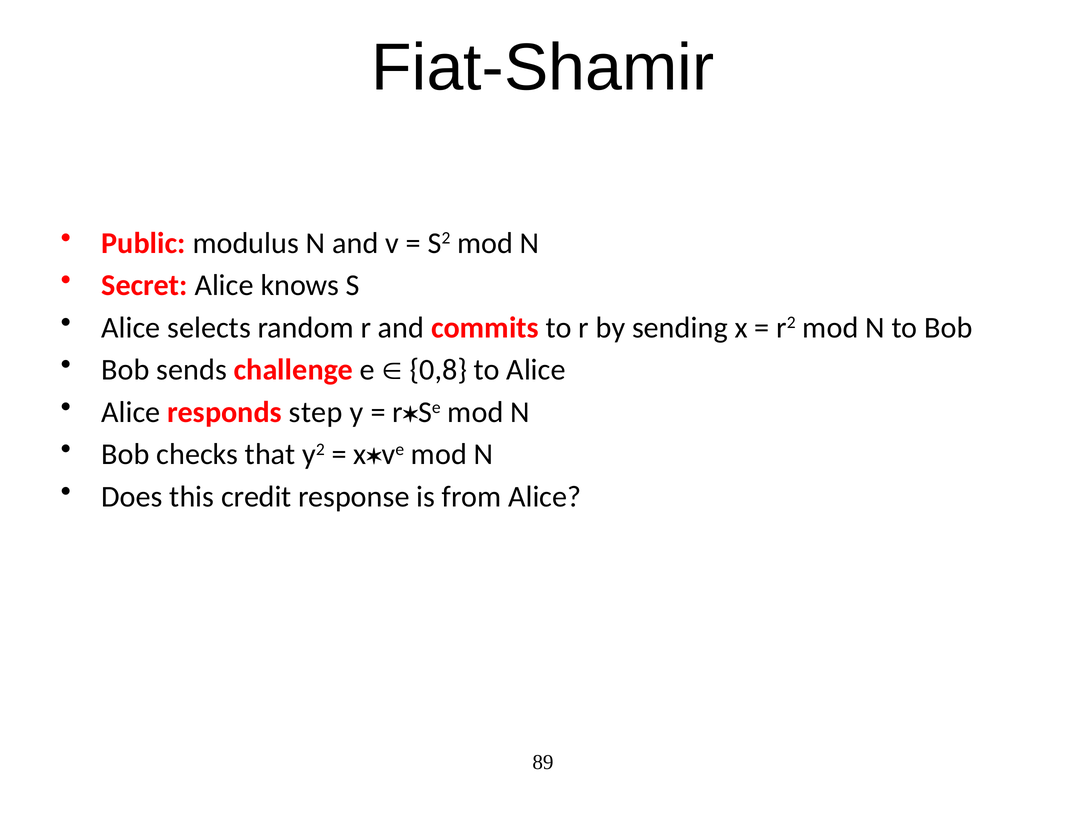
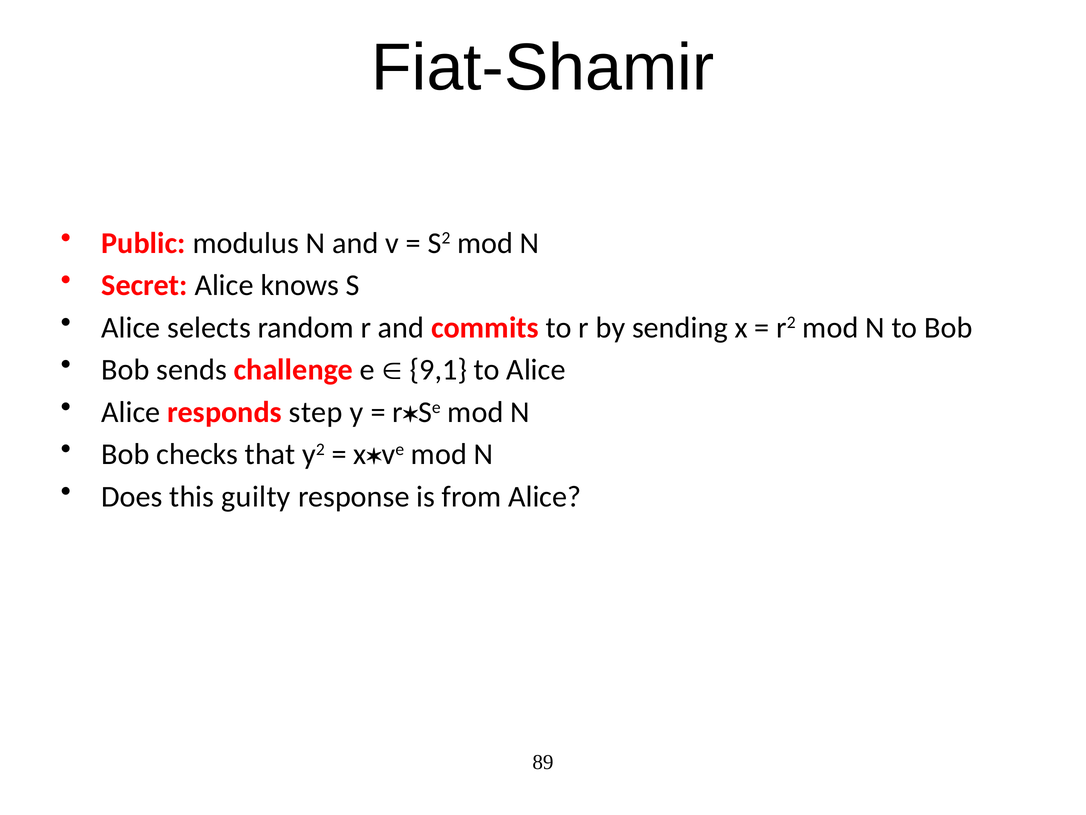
0,8: 0,8 -> 9,1 (439, 370)
credit: credit -> guilty (256, 496)
